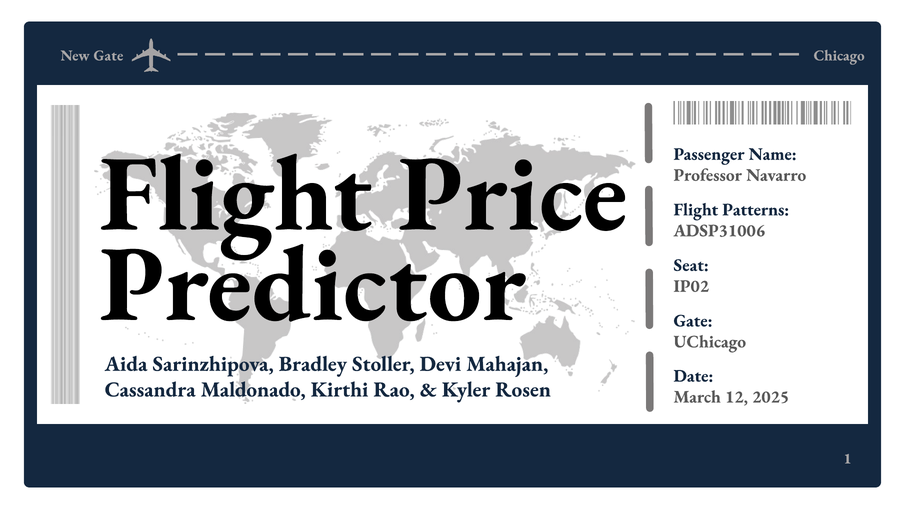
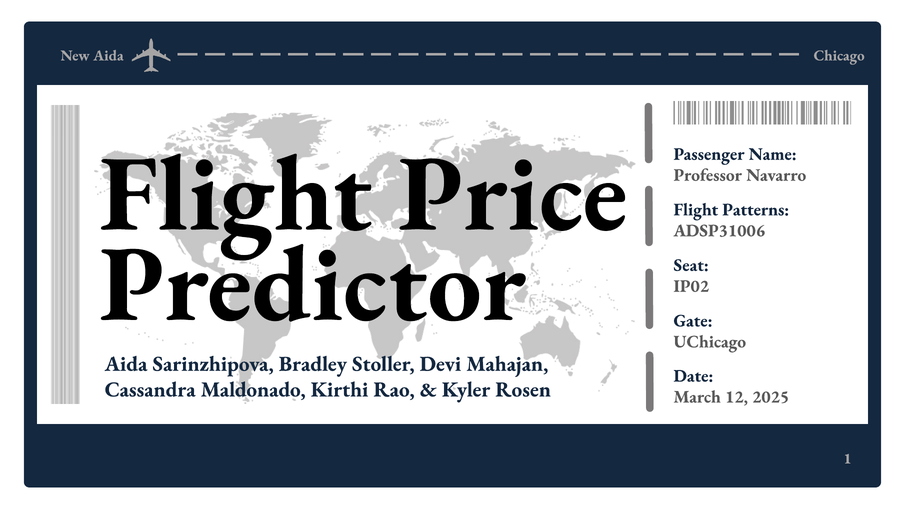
New Gate: Gate -> Aida (108, 55)
